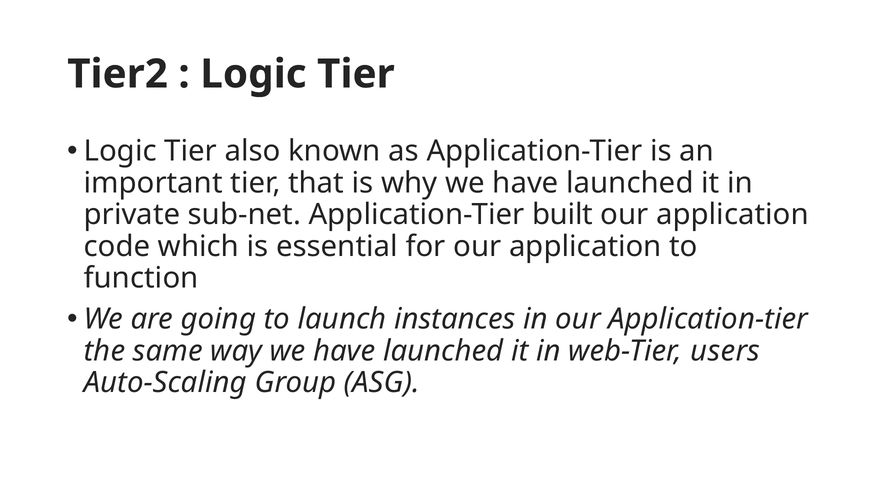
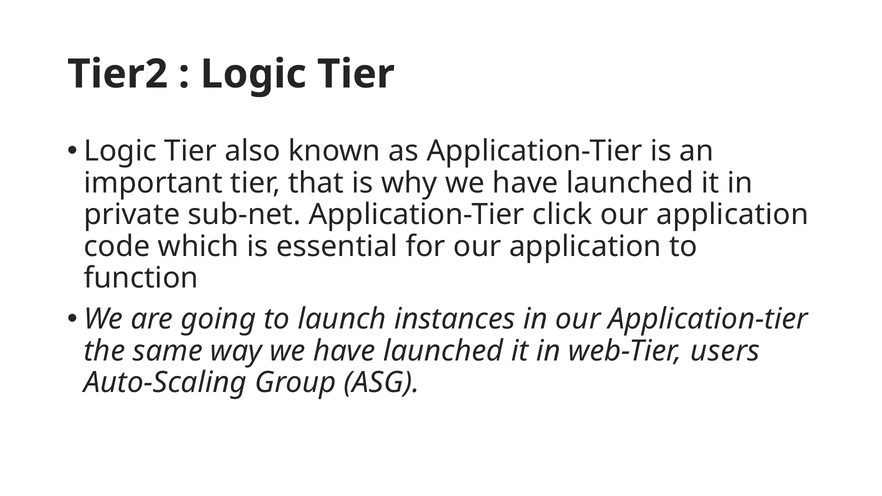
built: built -> click (562, 215)
